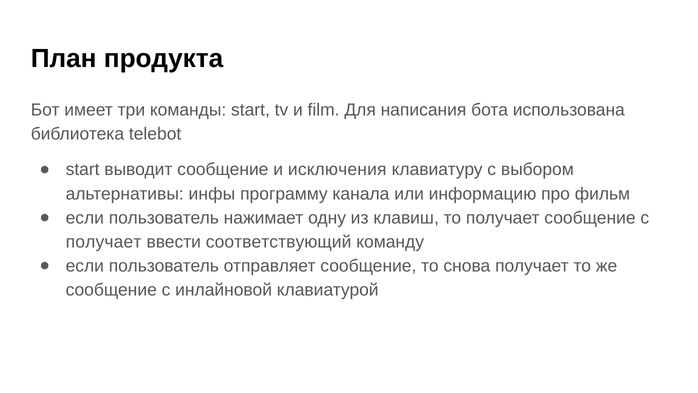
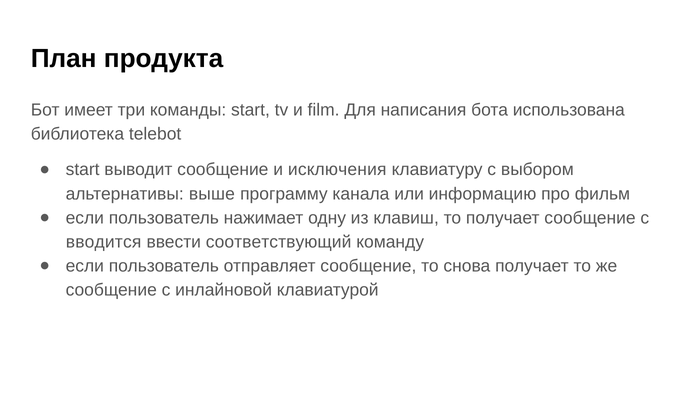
инфы: инфы -> выше (212, 194)
получает: получает -> вводится (104, 242)
